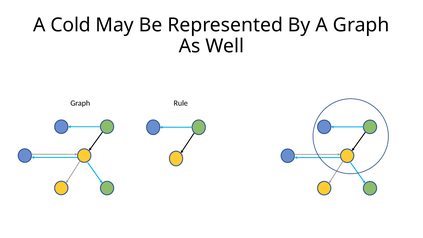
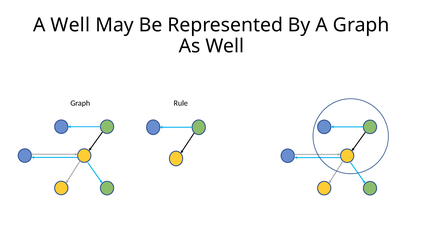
A Cold: Cold -> Well (70, 25)
